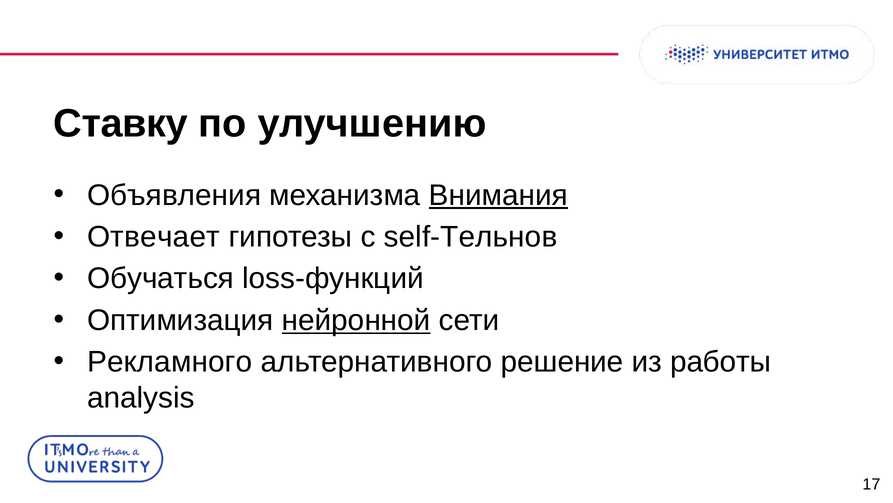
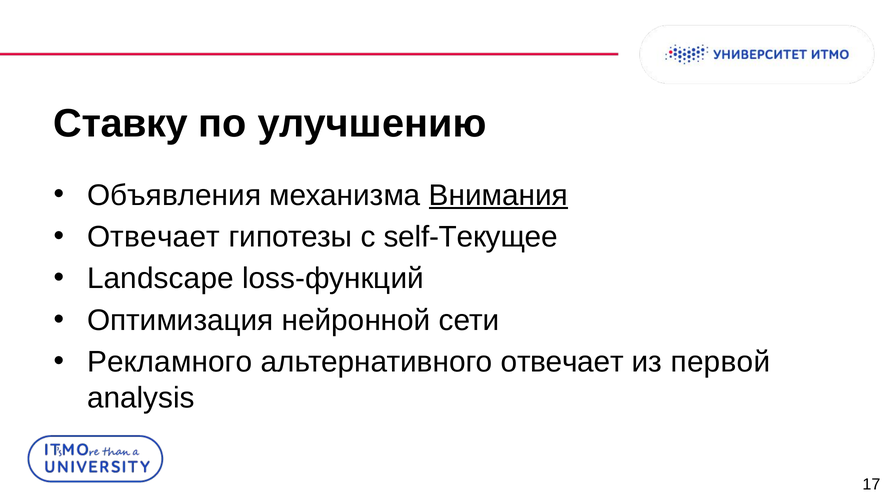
self-Тельнов: self-Тельнов -> self-Текущее (471, 237)
Обучаться: Обучаться -> Landscape (160, 278)
нейронной underline: present -> none (356, 320)
альтернативного решение: решение -> отвечает (562, 362)
работы: работы -> первой (720, 362)
